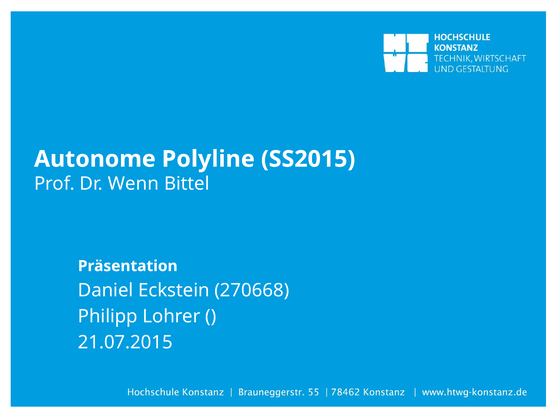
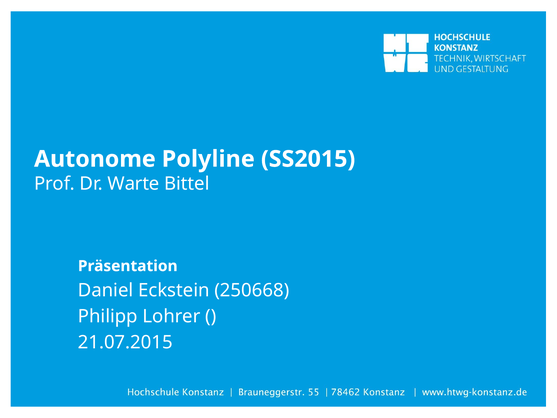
Wenn: Wenn -> Warte (134, 184)
270668: 270668 -> 250668 (252, 290)
